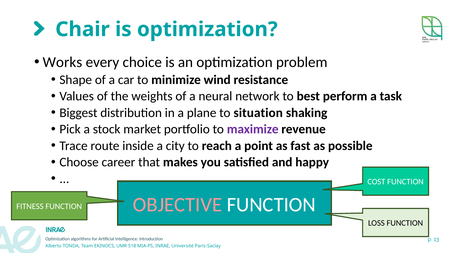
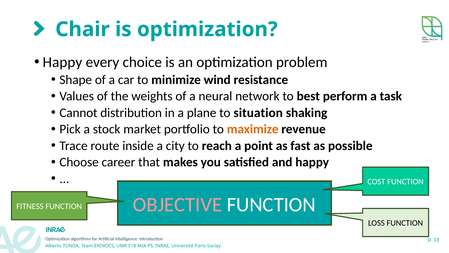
Works: Works -> Happy (62, 62)
Biggest: Biggest -> Cannot (78, 113)
maximize colour: purple -> orange (253, 129)
